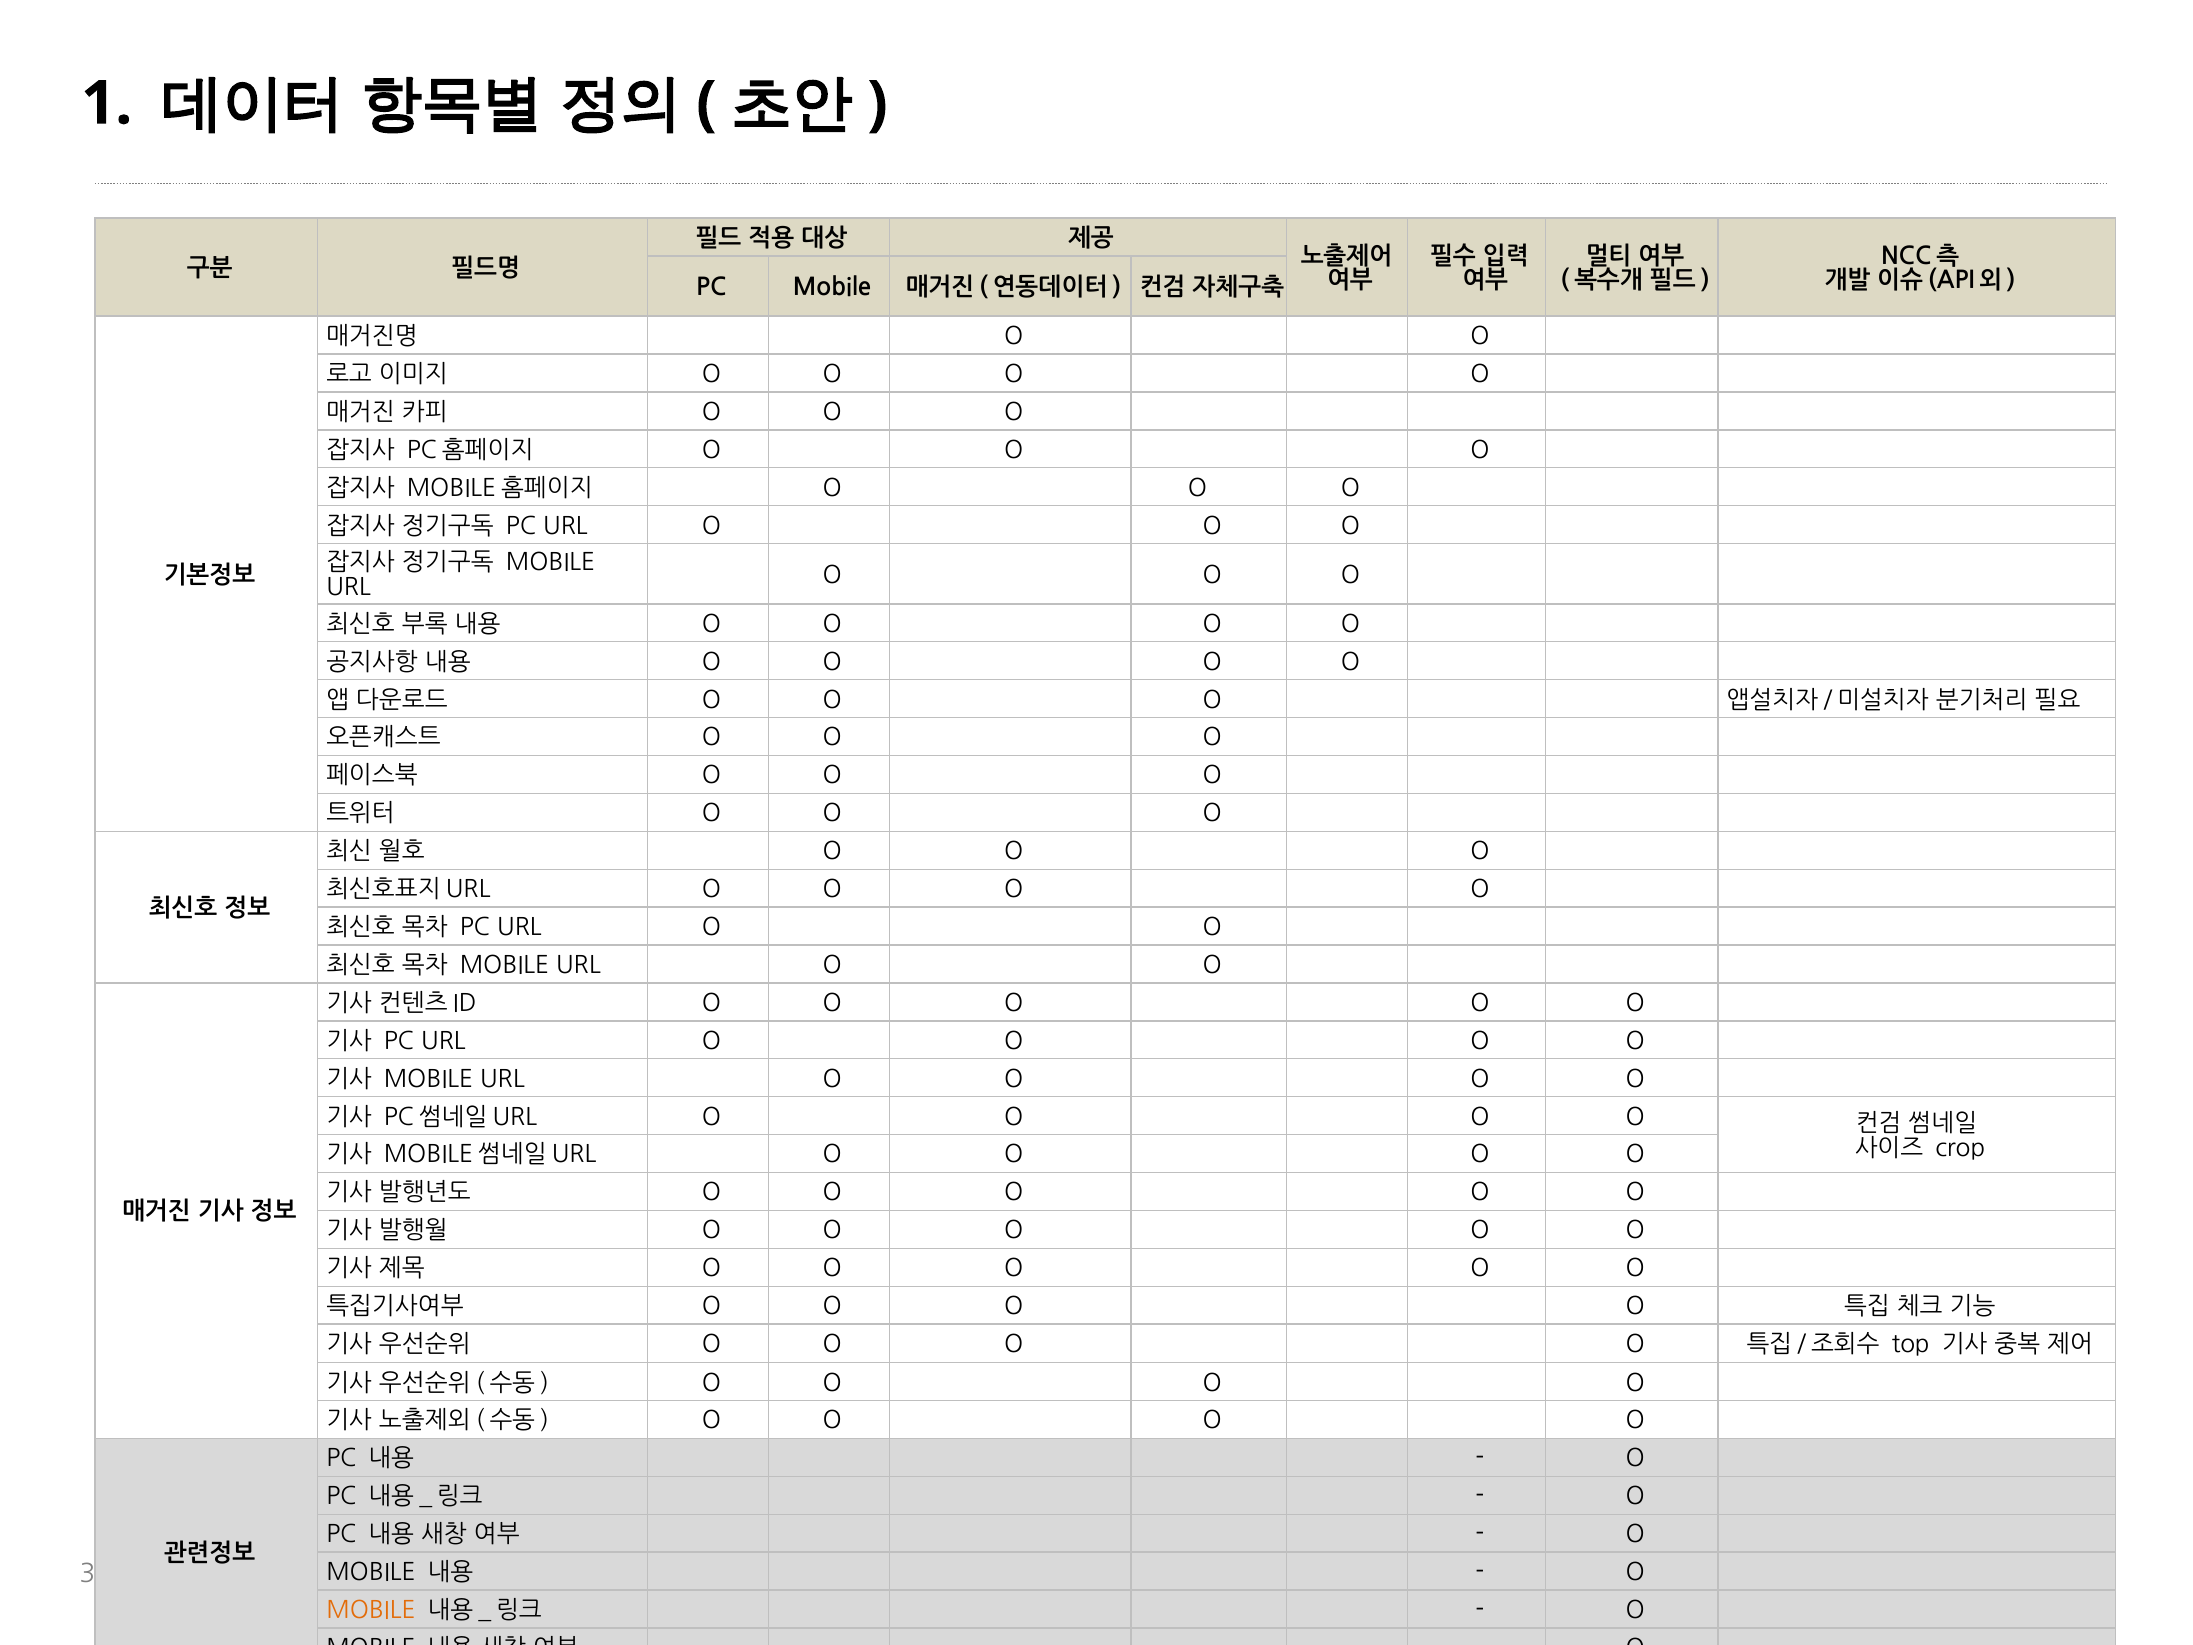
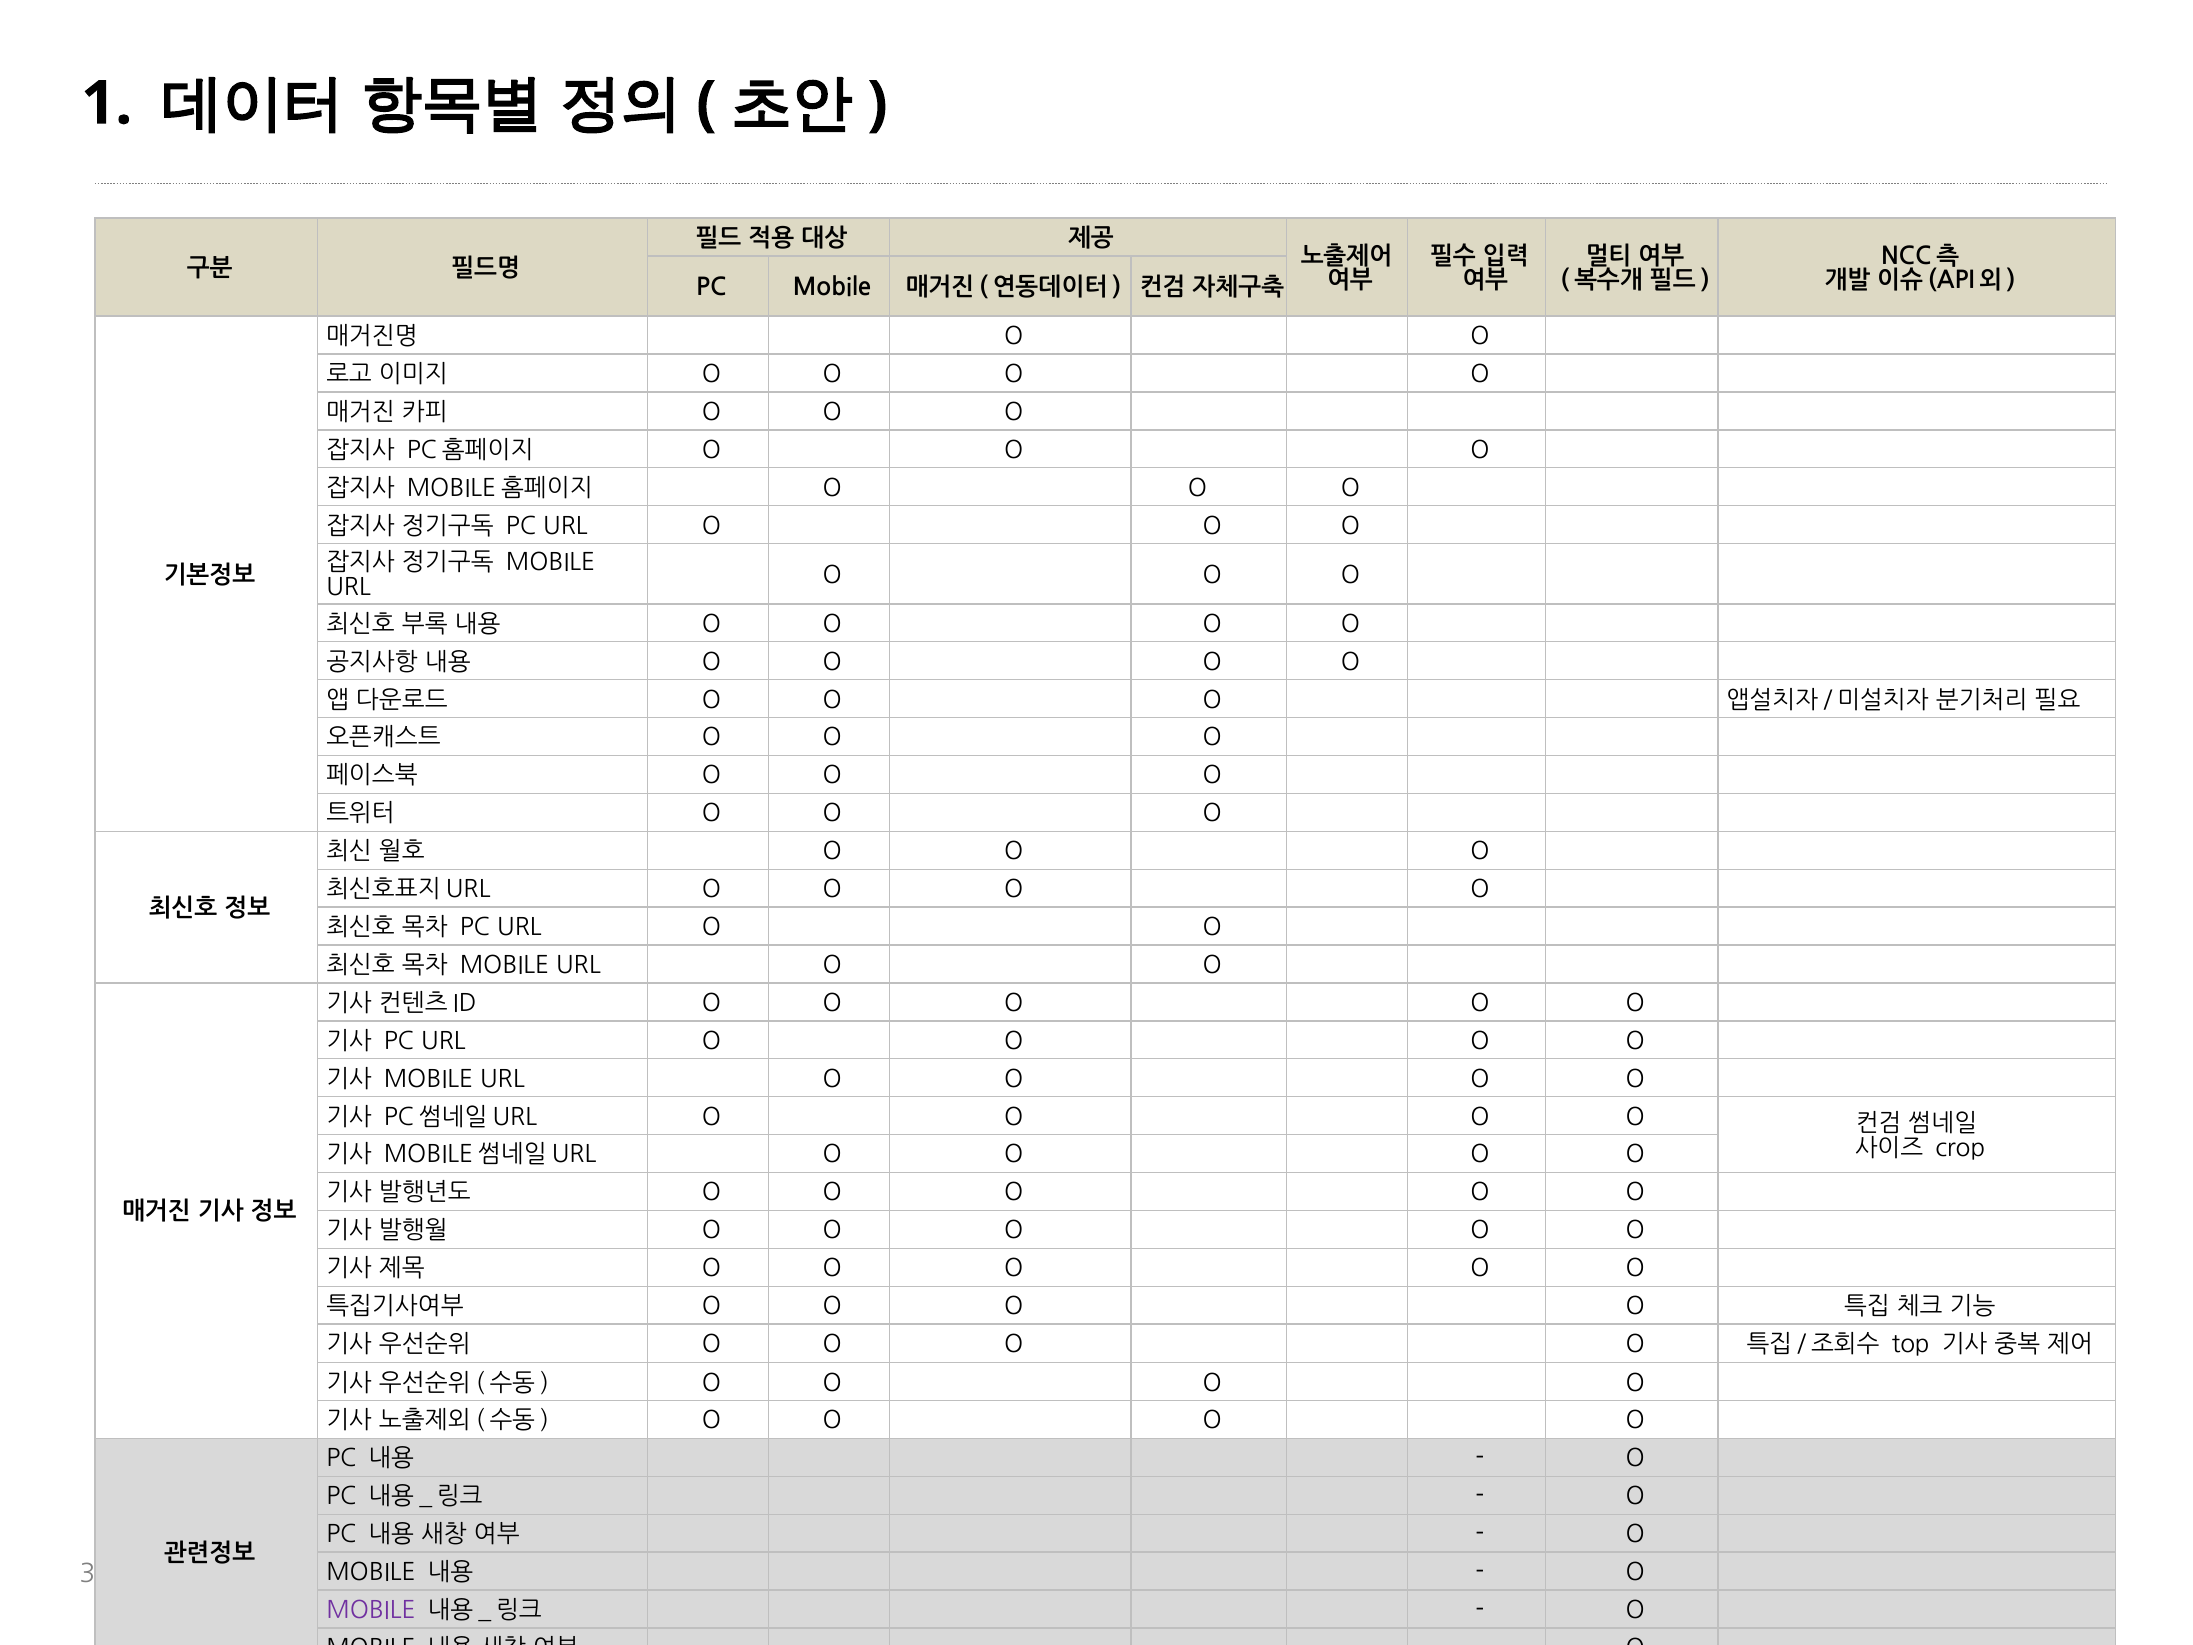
MOBILE colour: orange -> purple (371, 1610)
